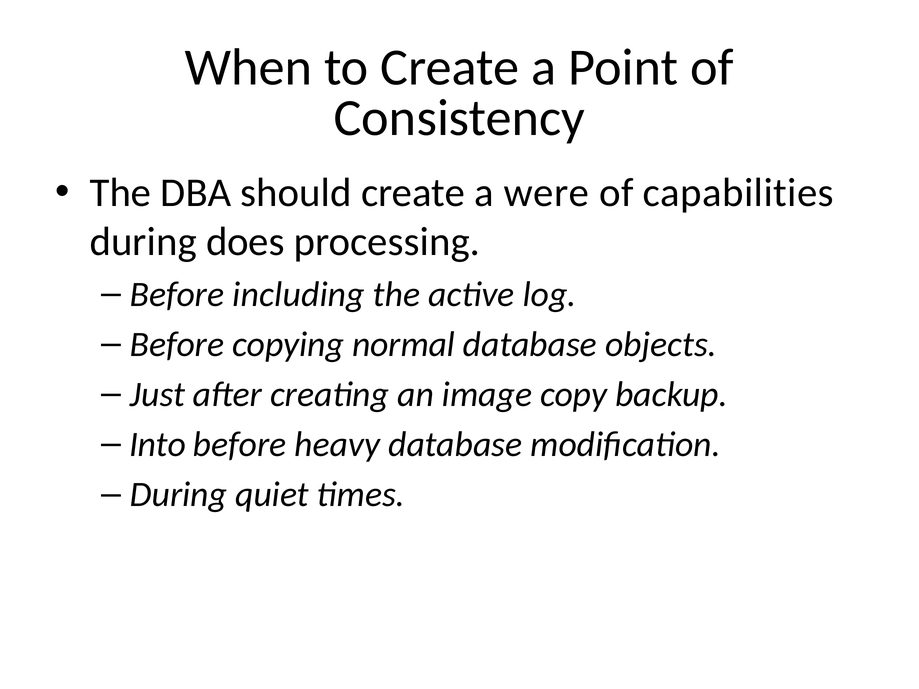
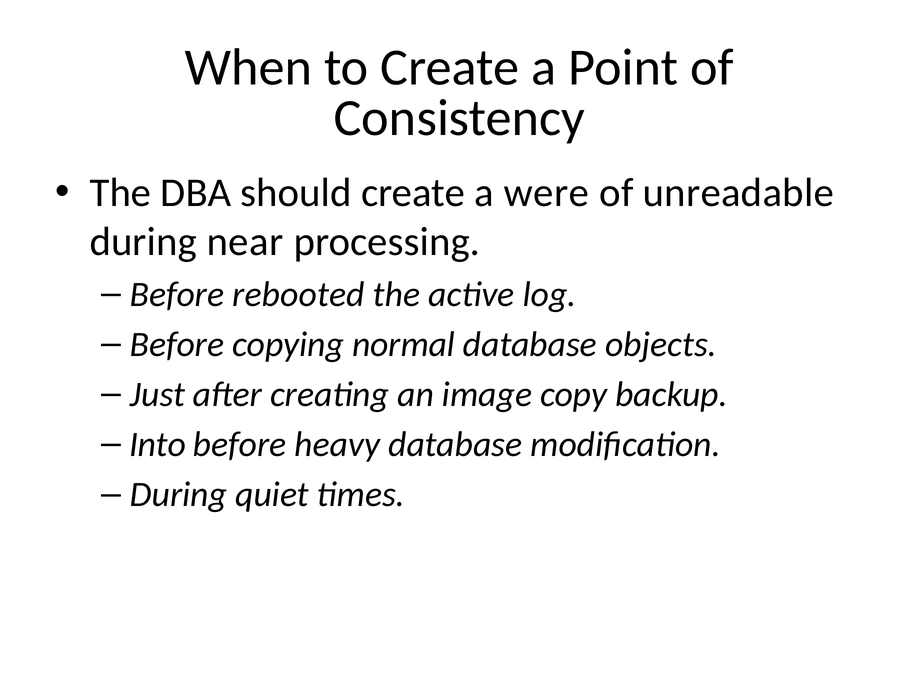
capabilities: capabilities -> unreadable (738, 193)
does: does -> near (245, 242)
including: including -> rebooted (299, 295)
